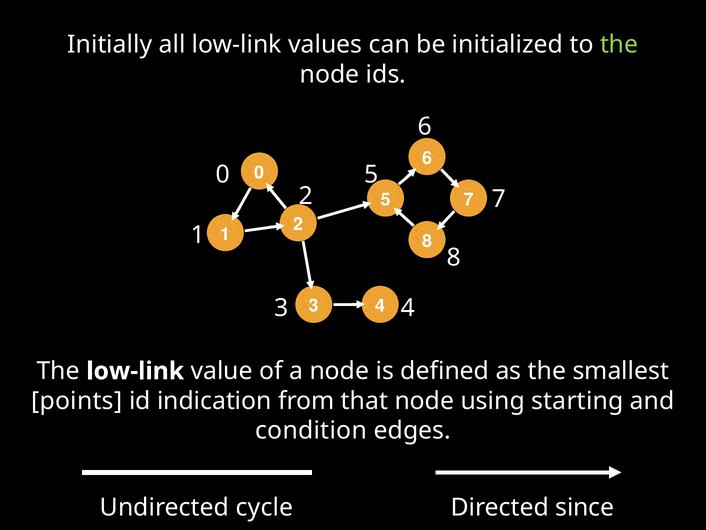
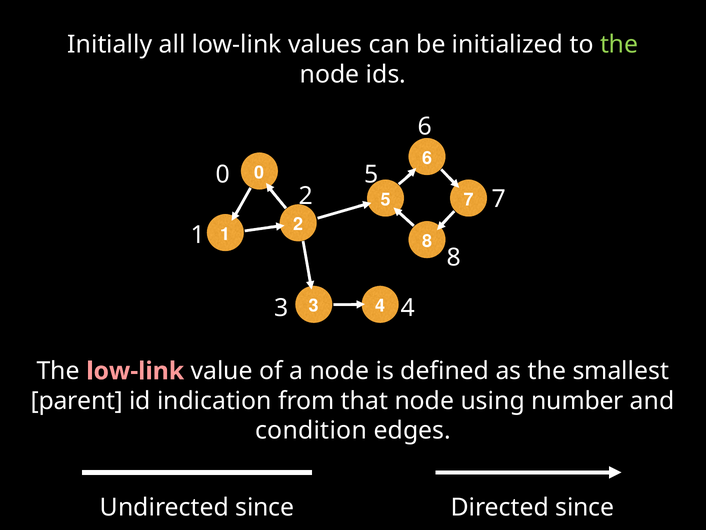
low-link colour: white -> pink (135, 371)
points: points -> parent (77, 401)
starting: starting -> number (577, 401)
Undirected cycle: cycle -> since (265, 507)
